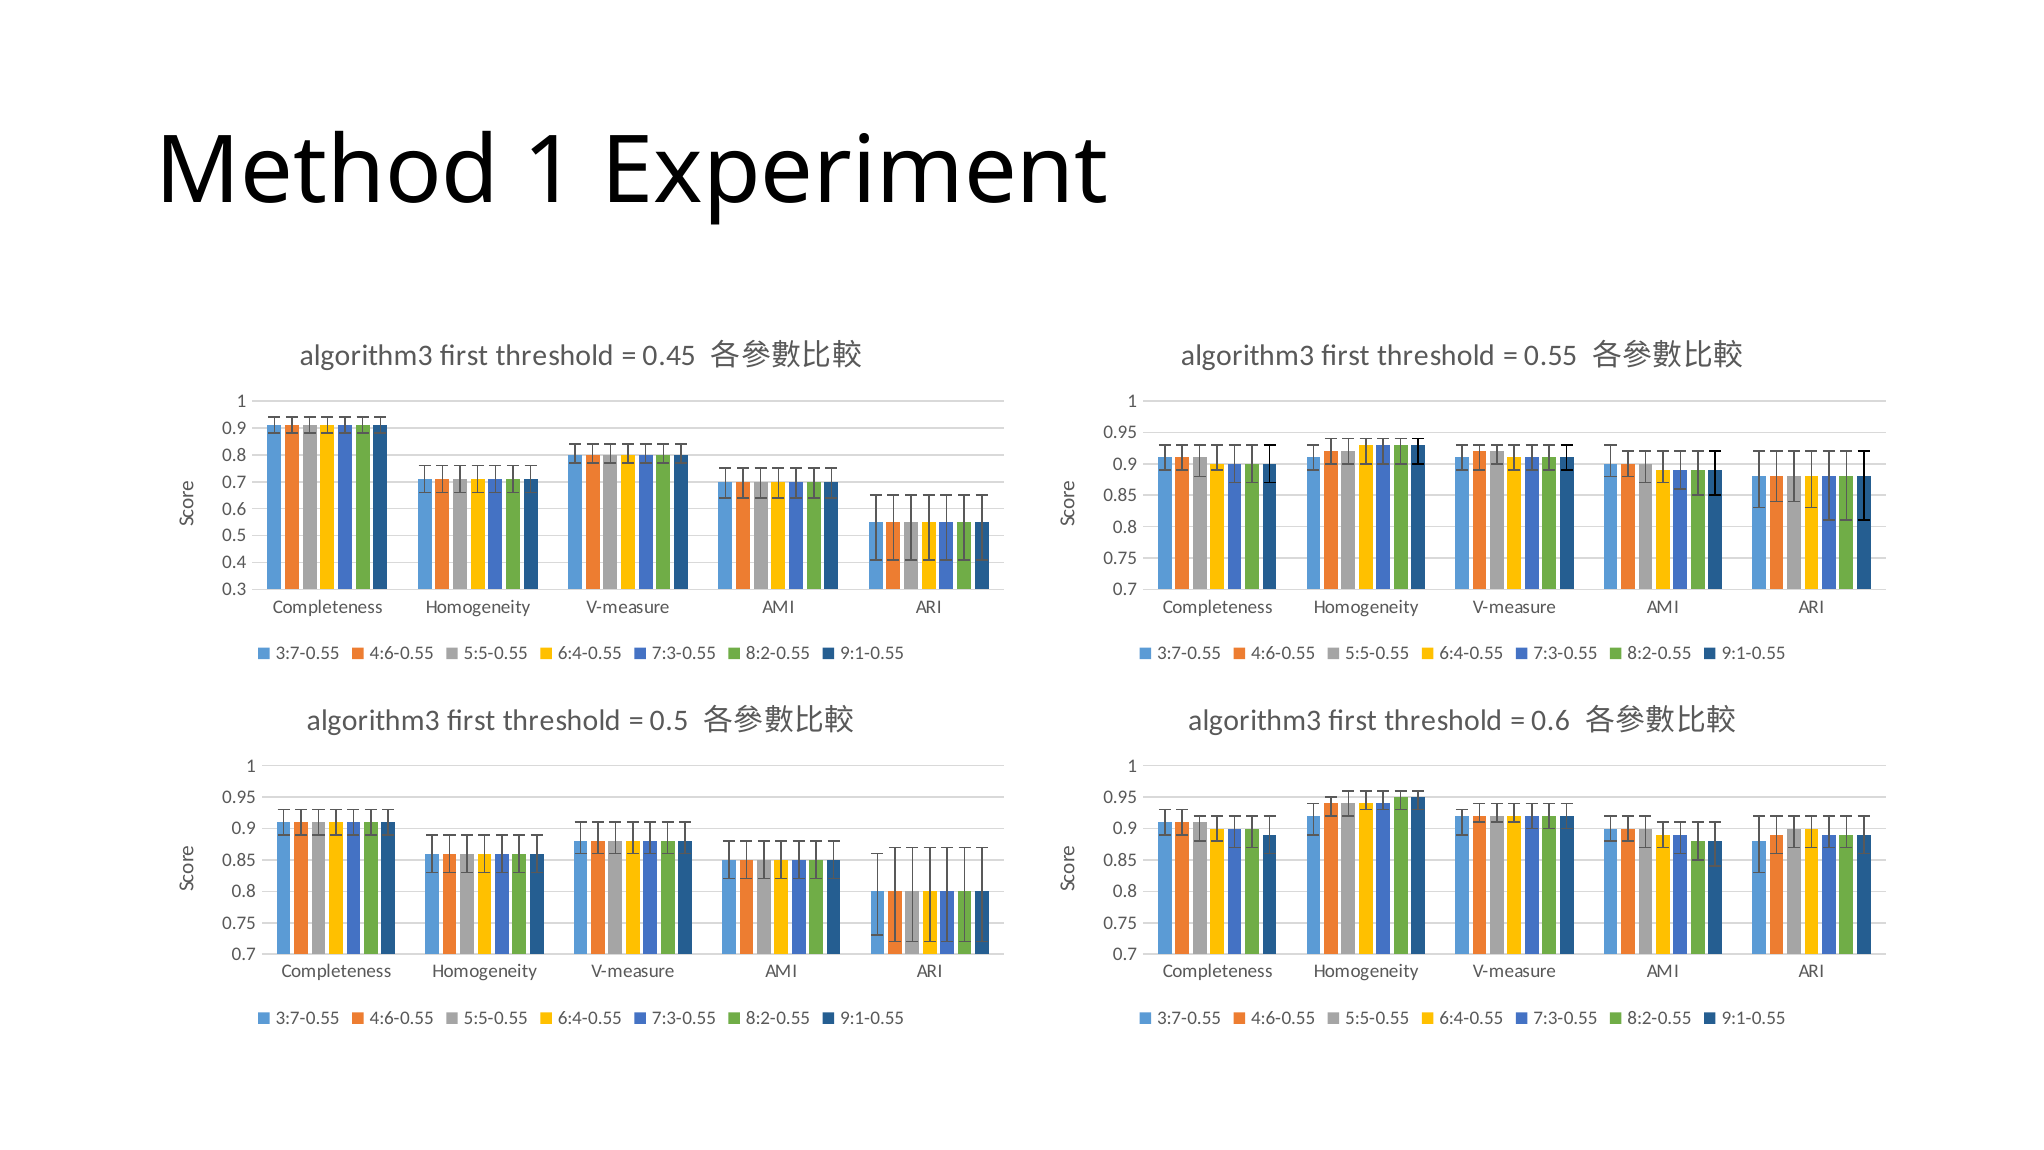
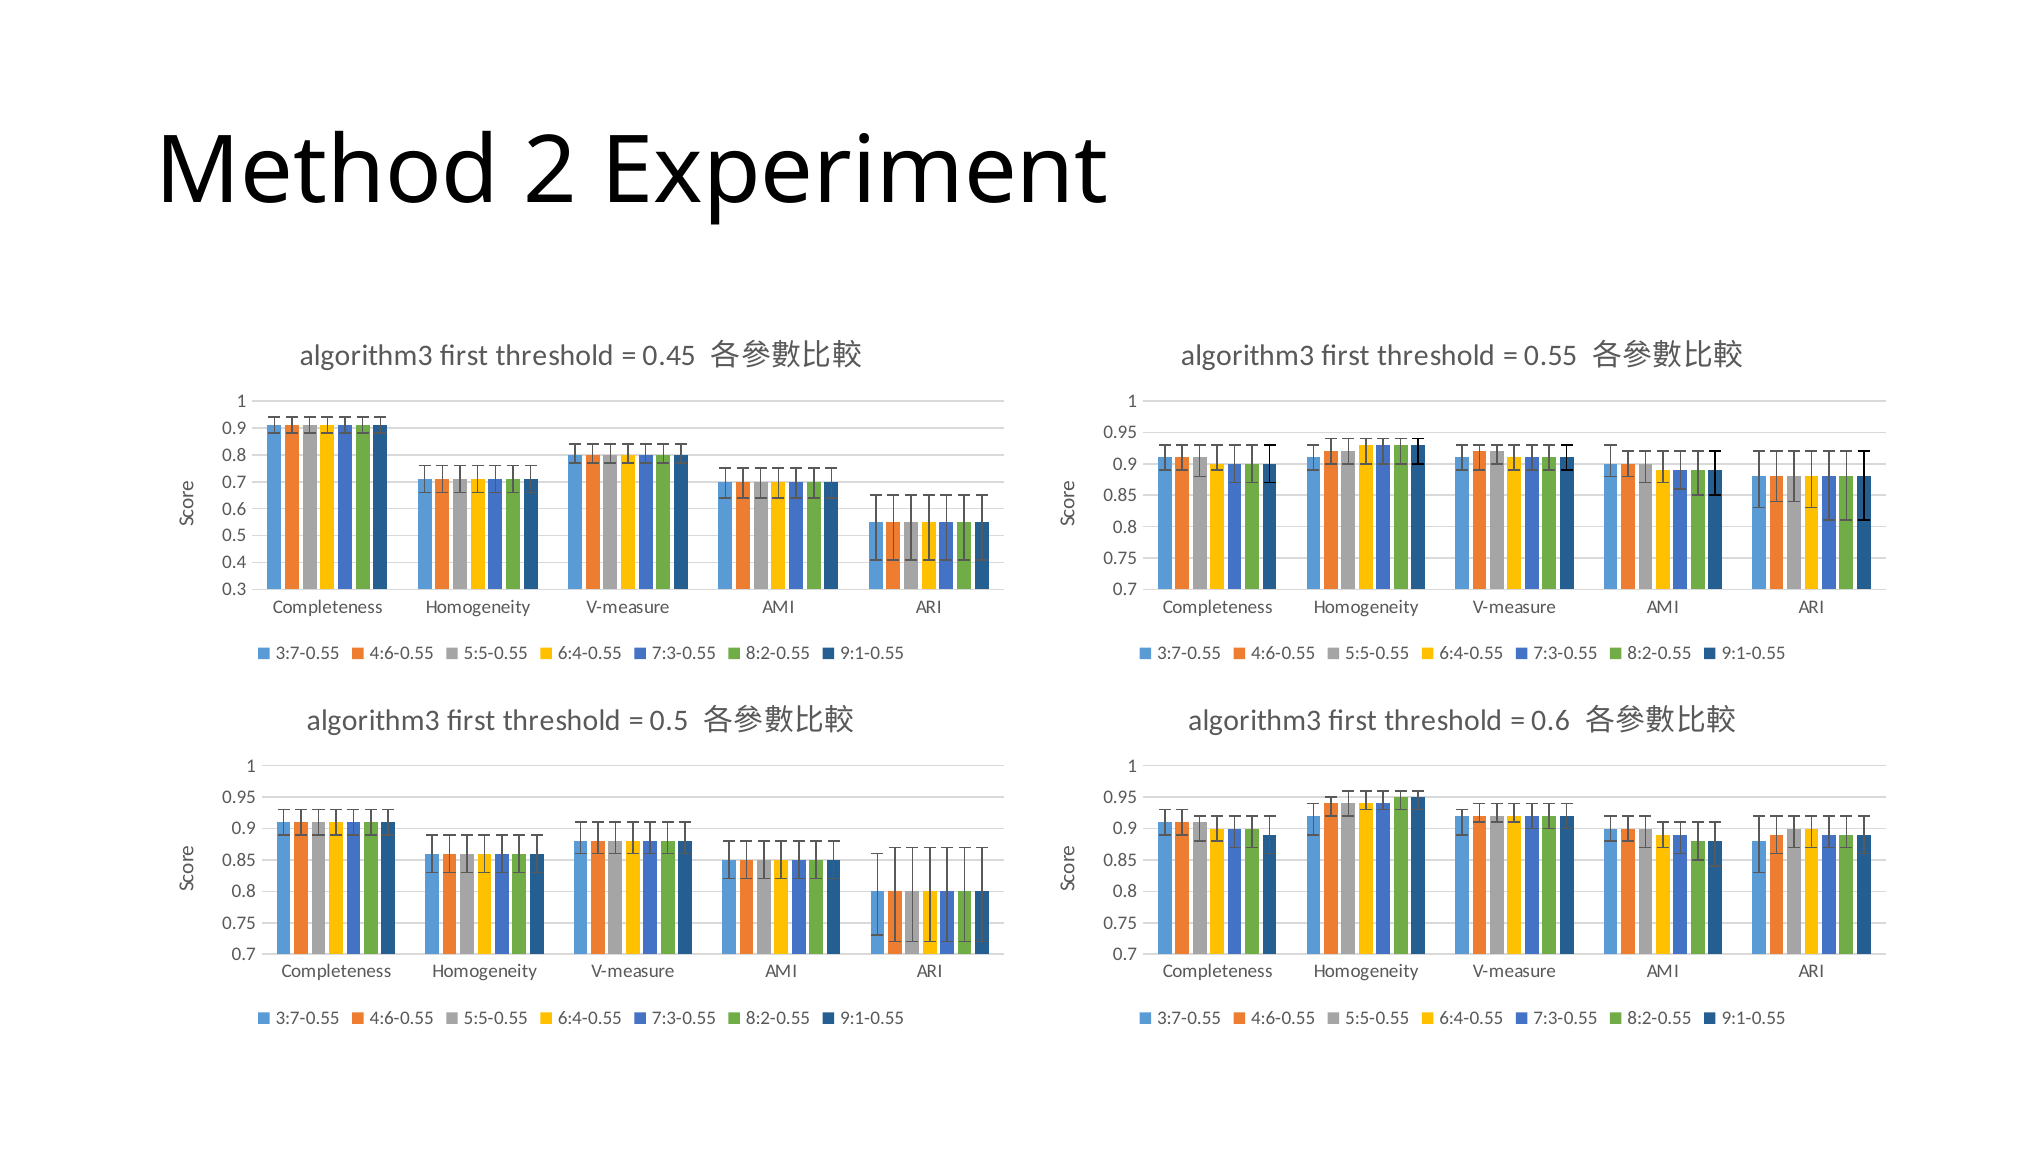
Method 1: 1 -> 2 (551, 172)
